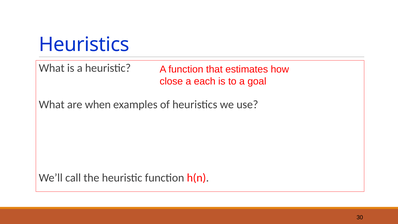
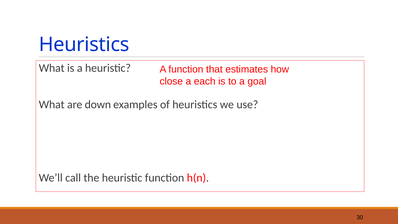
when: when -> down (98, 105)
